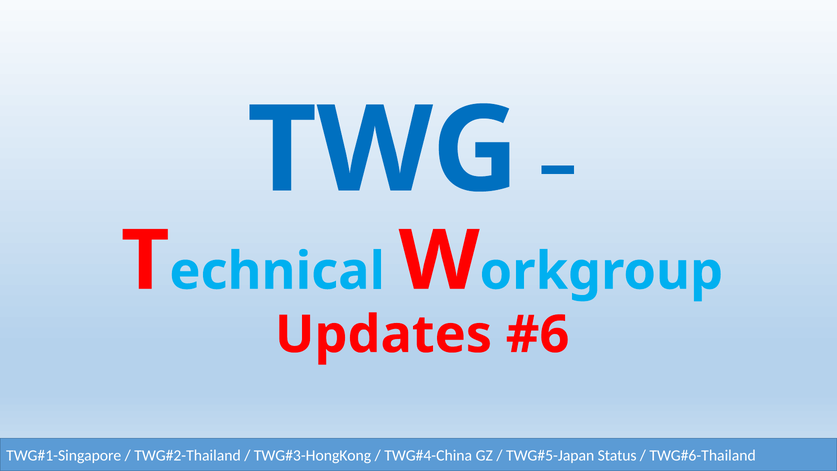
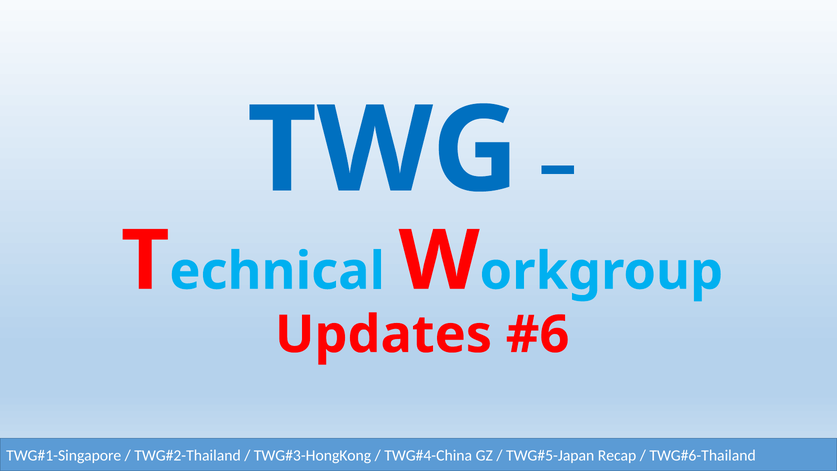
Status: Status -> Recap (617, 455)
